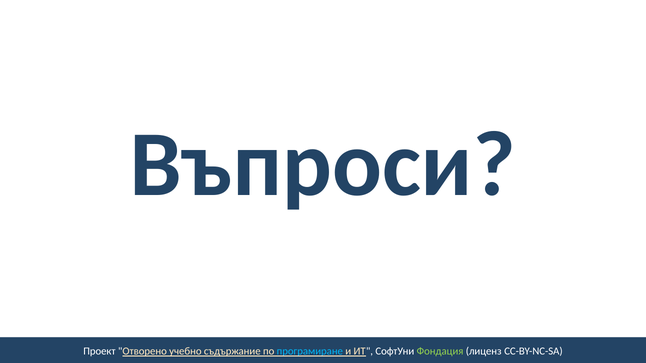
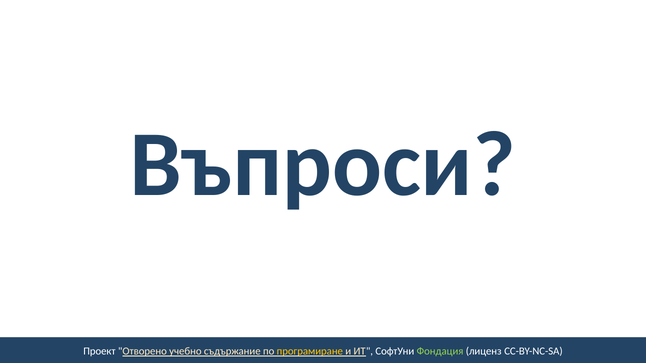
програмиране colour: light blue -> yellow (310, 352)
